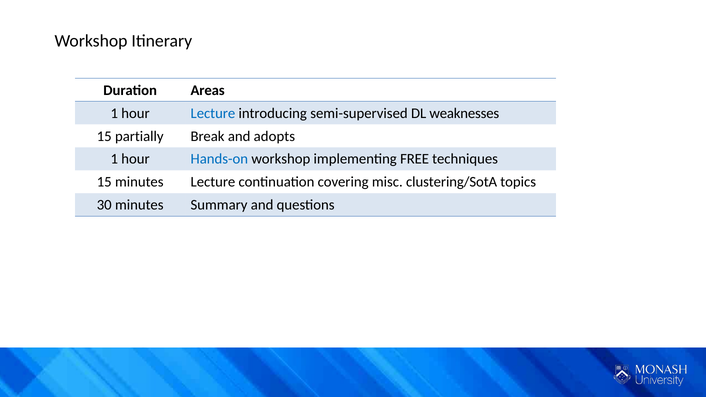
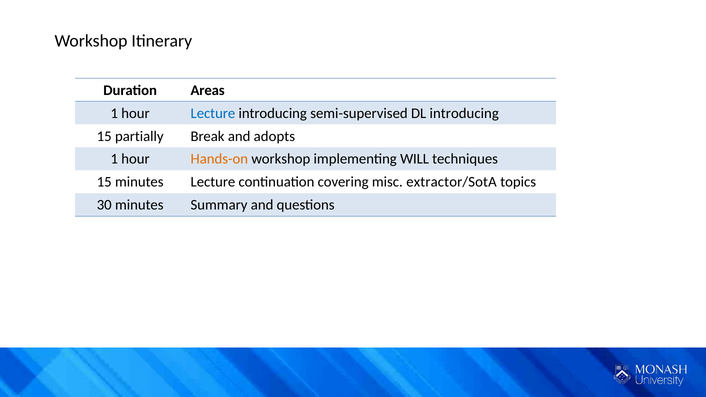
DL weaknesses: weaknesses -> introducing (464, 113)
Hands-on colour: blue -> orange (219, 159)
FREE: FREE -> WILL (415, 159)
clustering/SotA: clustering/SotA -> extractor/SotA (451, 182)
